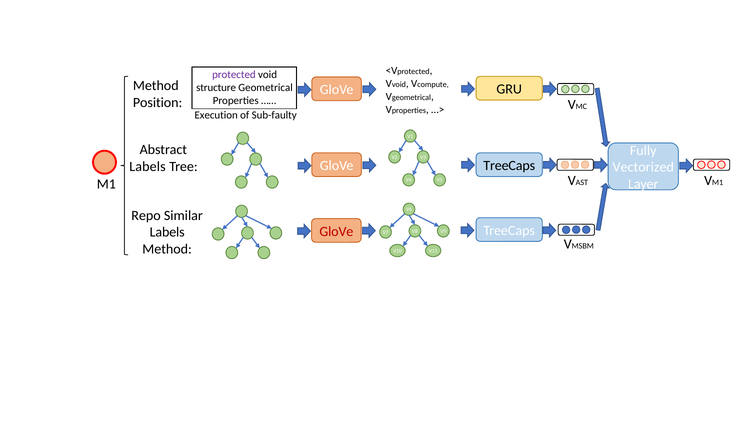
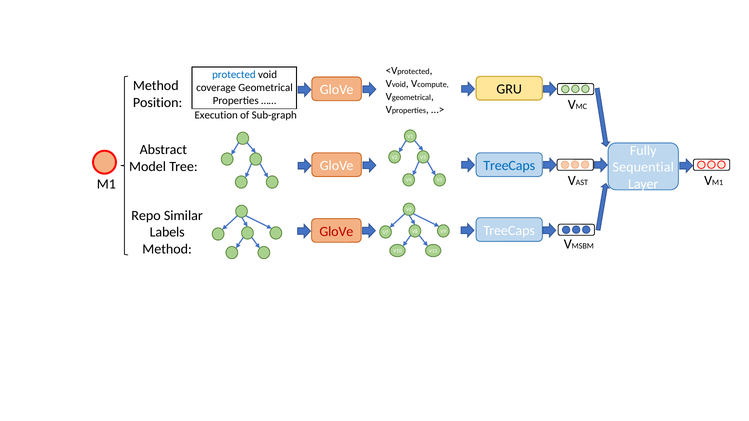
protected colour: purple -> blue (234, 75)
structure: structure -> coverage (216, 88)
Sub-faulty: Sub-faulty -> Sub-graph (274, 115)
TreeCaps colour: black -> blue (509, 166)
Labels: Labels -> Model (148, 167)
Vectorized: Vectorized -> Sequential (643, 167)
